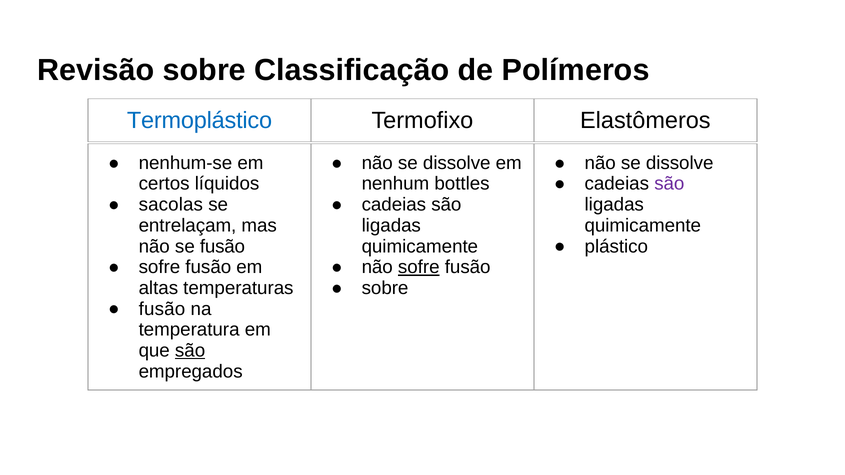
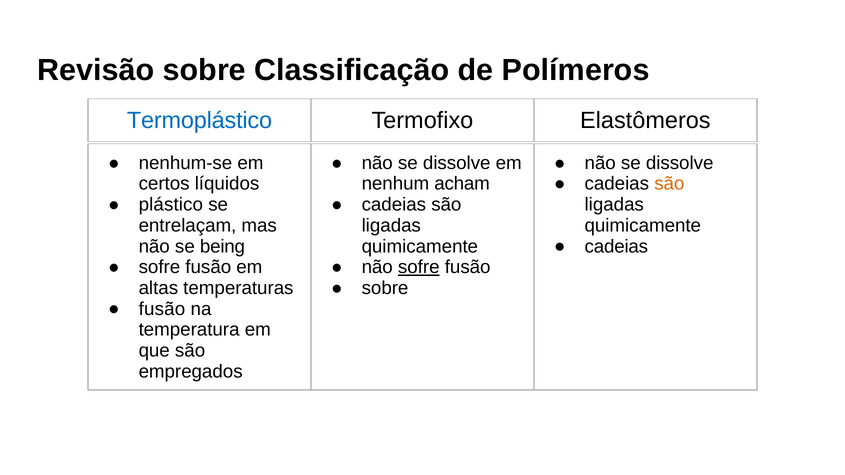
são colour: purple -> orange (669, 184)
bottles: bottles -> acham (462, 184)
sacolas: sacolas -> plástico (171, 205)
plástico: plástico -> cadeias (616, 247)
se fusão: fusão -> being (222, 247)
são underline: present -> none (190, 351)
